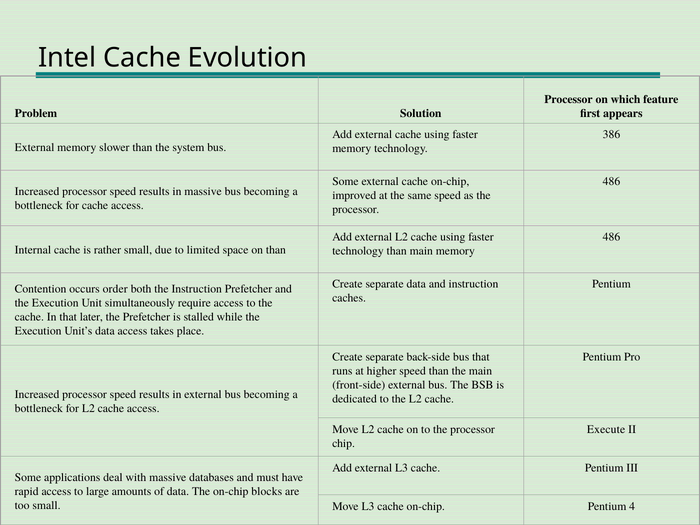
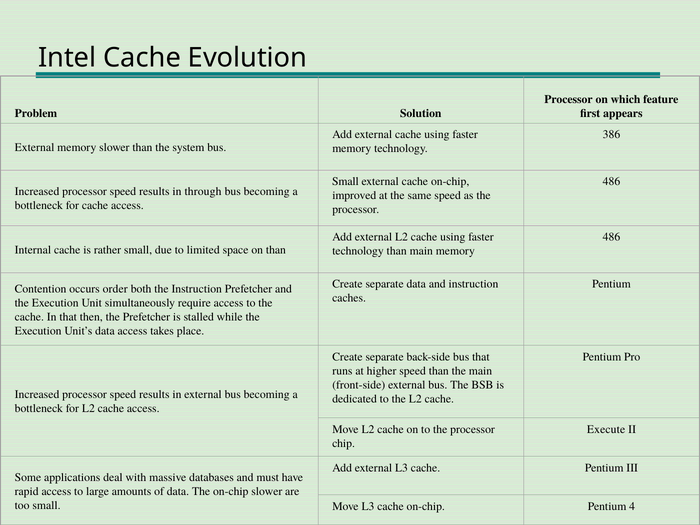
Some: Some -> Small (345, 181)
in massive: massive -> through (203, 192)
later: later -> then (91, 317)
on-chip blocks: blocks -> slower (267, 491)
